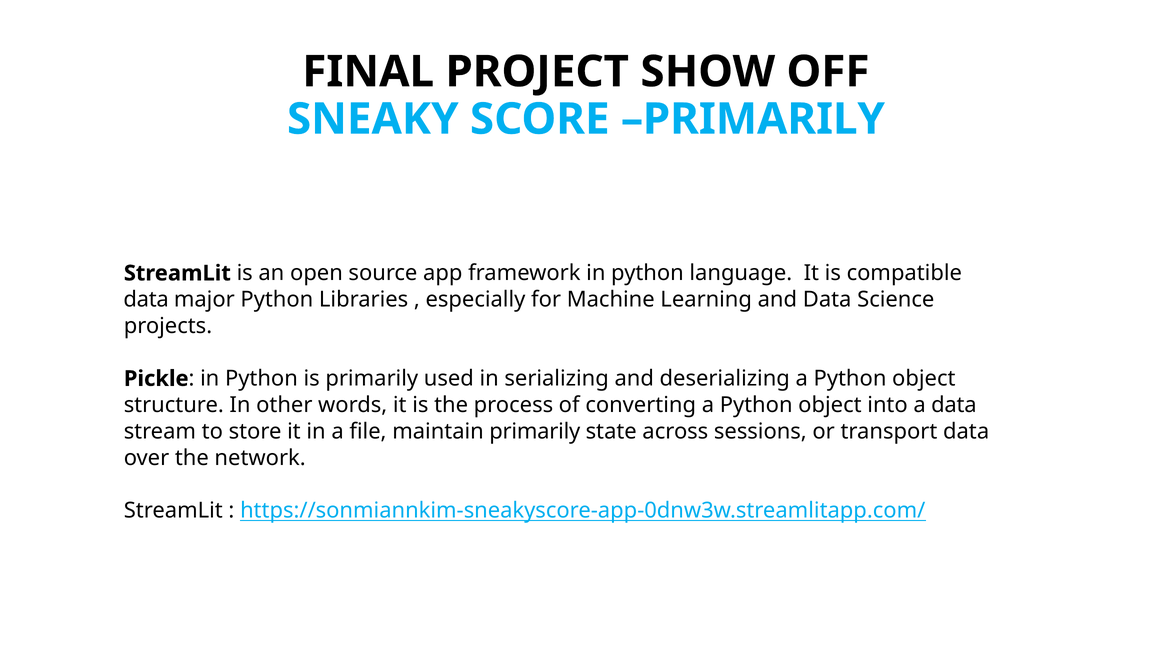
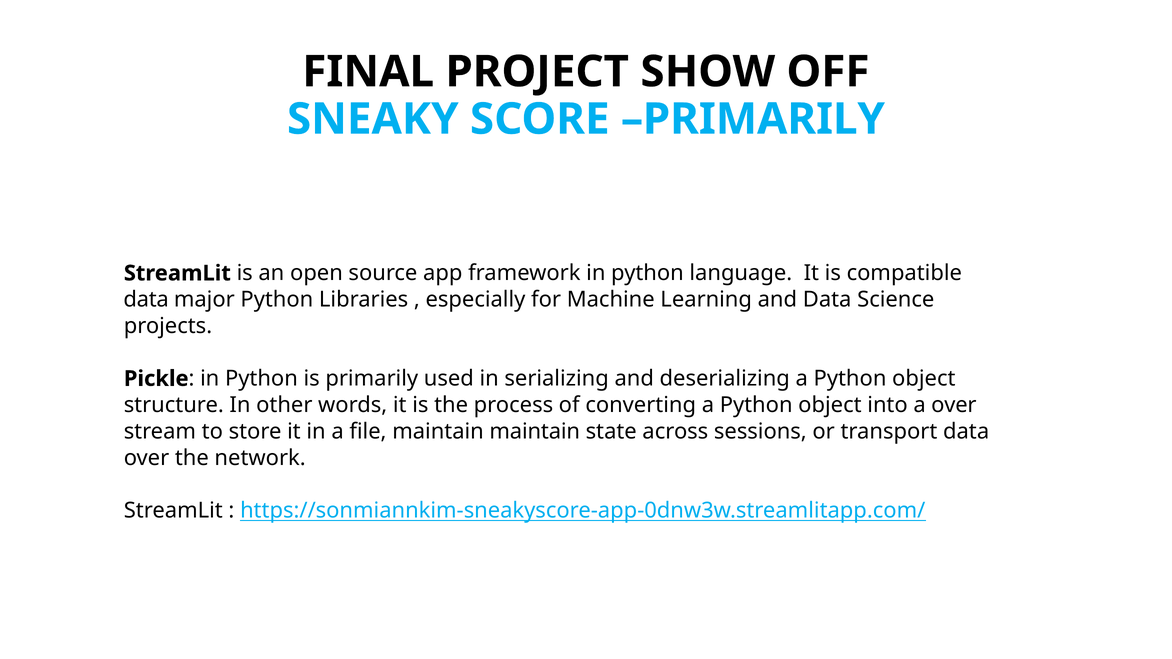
a data: data -> over (954, 405)
maintain primarily: primarily -> maintain (535, 432)
